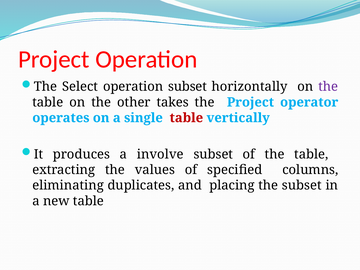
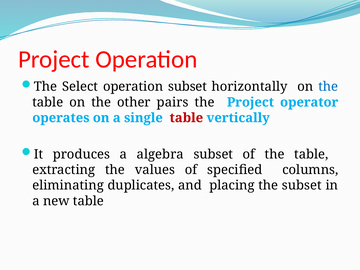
the colour: purple -> blue (328, 87)
takes: takes -> pairs (173, 102)
involve: involve -> algebra (160, 154)
